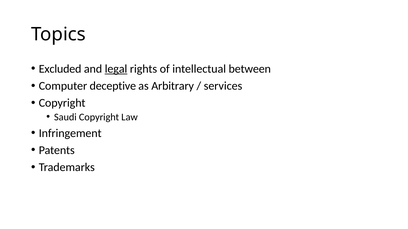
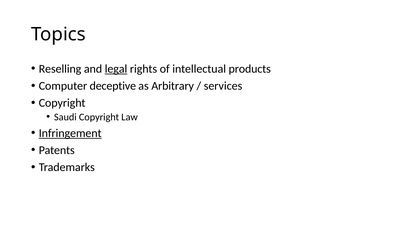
Excluded: Excluded -> Reselling (60, 69)
between: between -> products (250, 69)
Infringement underline: none -> present (70, 133)
